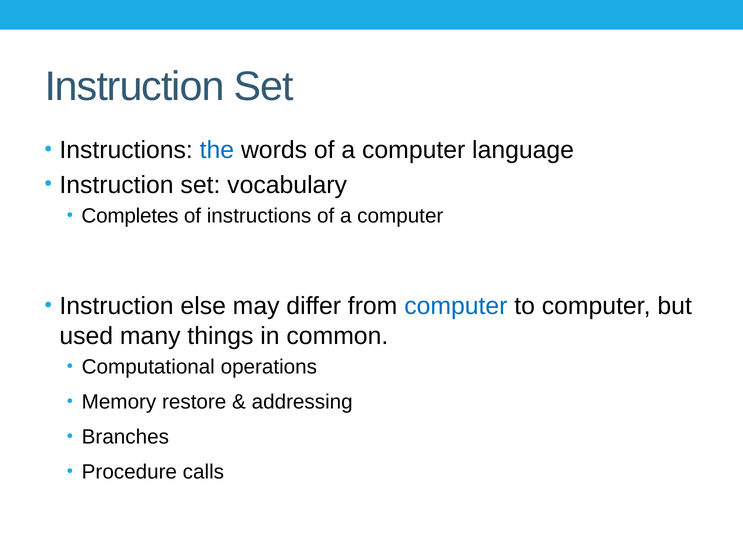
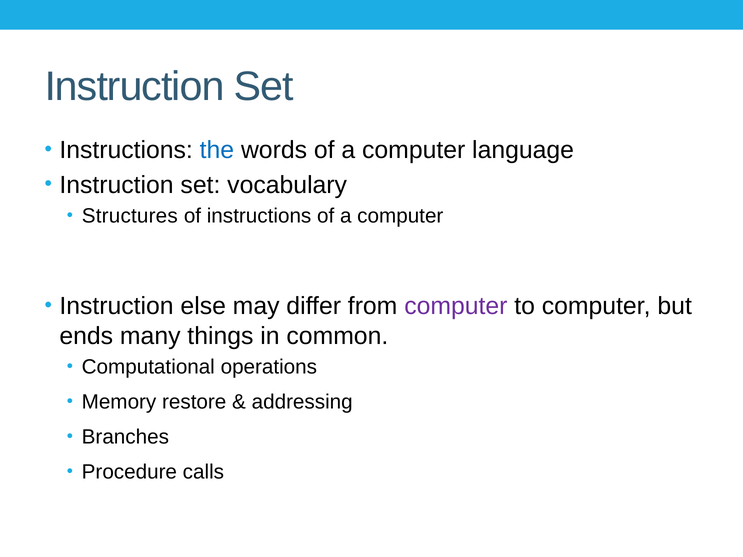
Completes: Completes -> Structures (130, 216)
computer colour: blue -> purple (456, 306)
used: used -> ends (86, 336)
